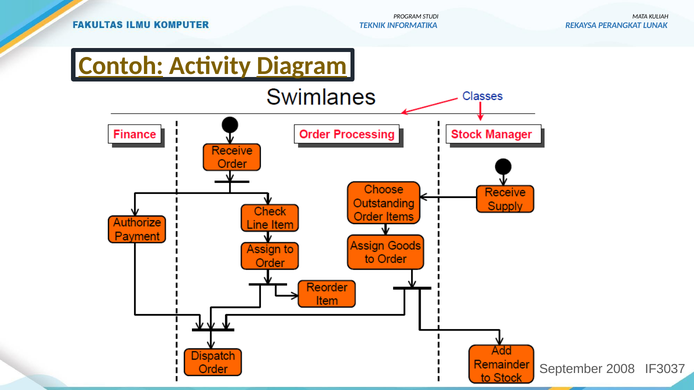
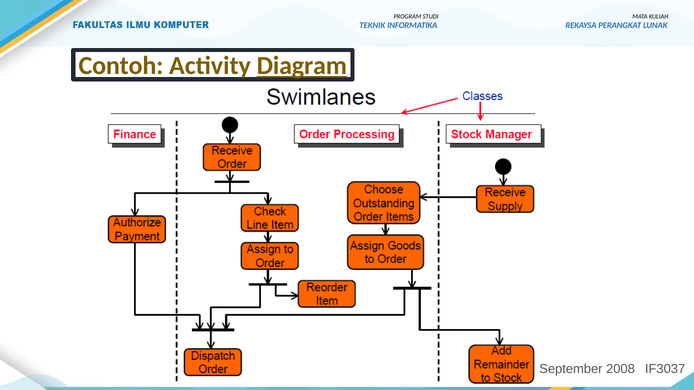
Contoh underline: present -> none (121, 66)
